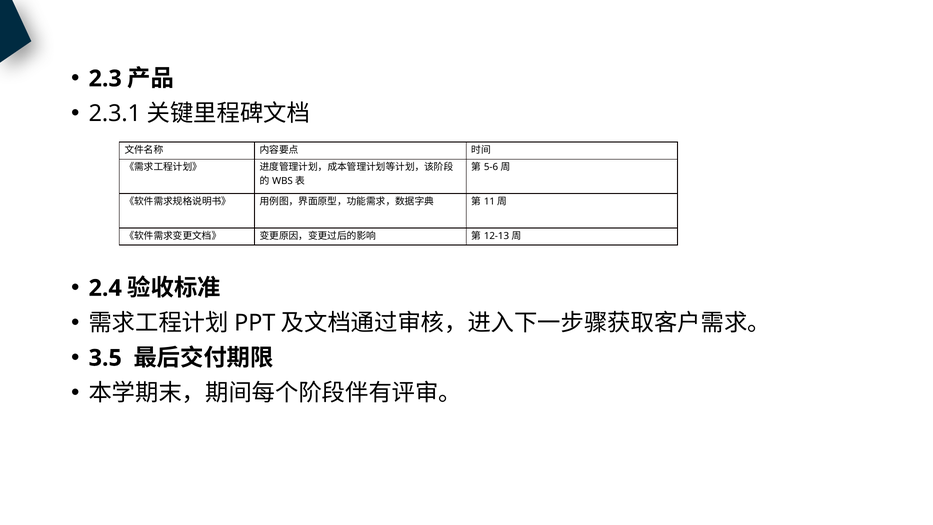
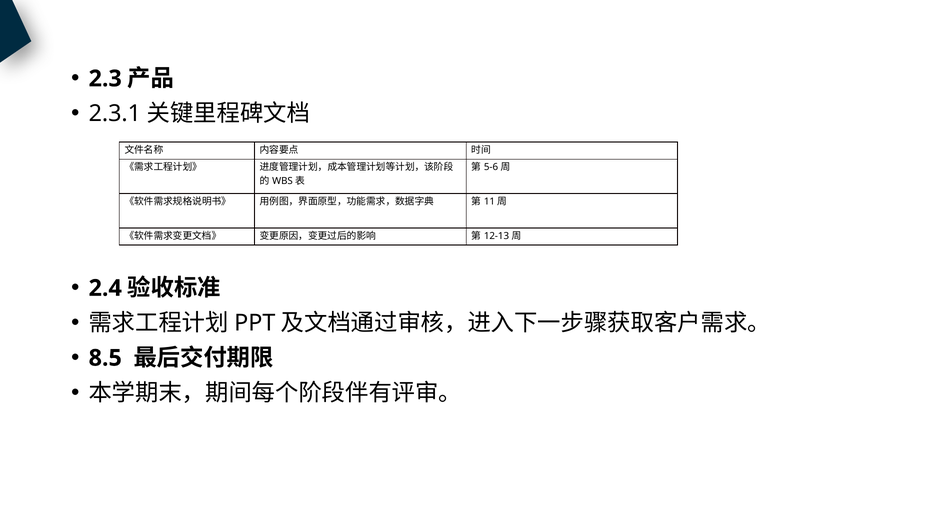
3.5: 3.5 -> 8.5 (105, 358)
